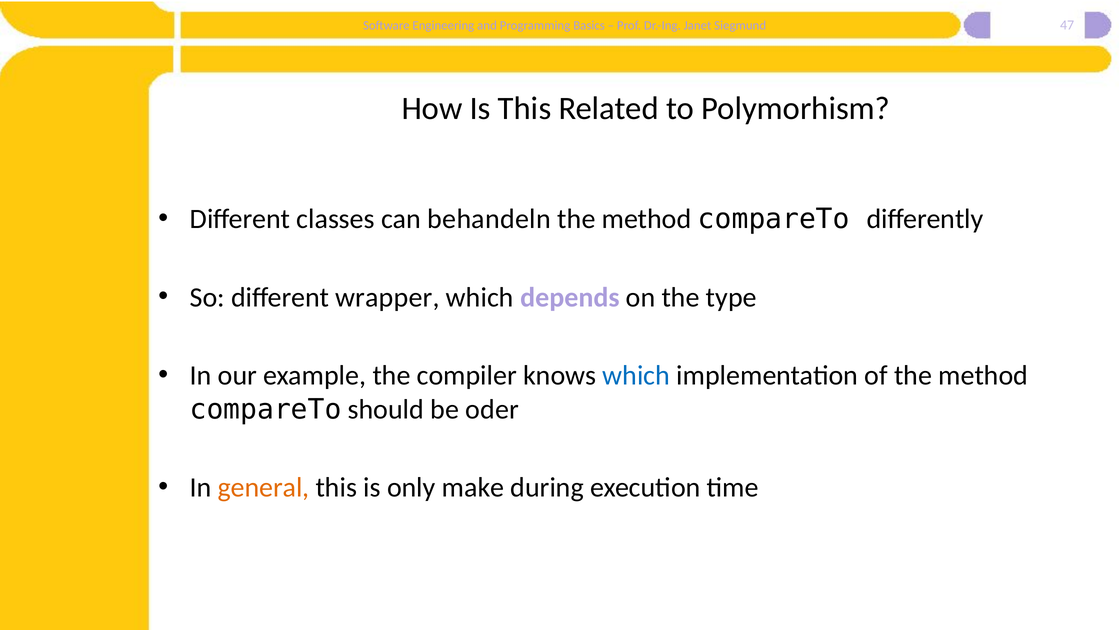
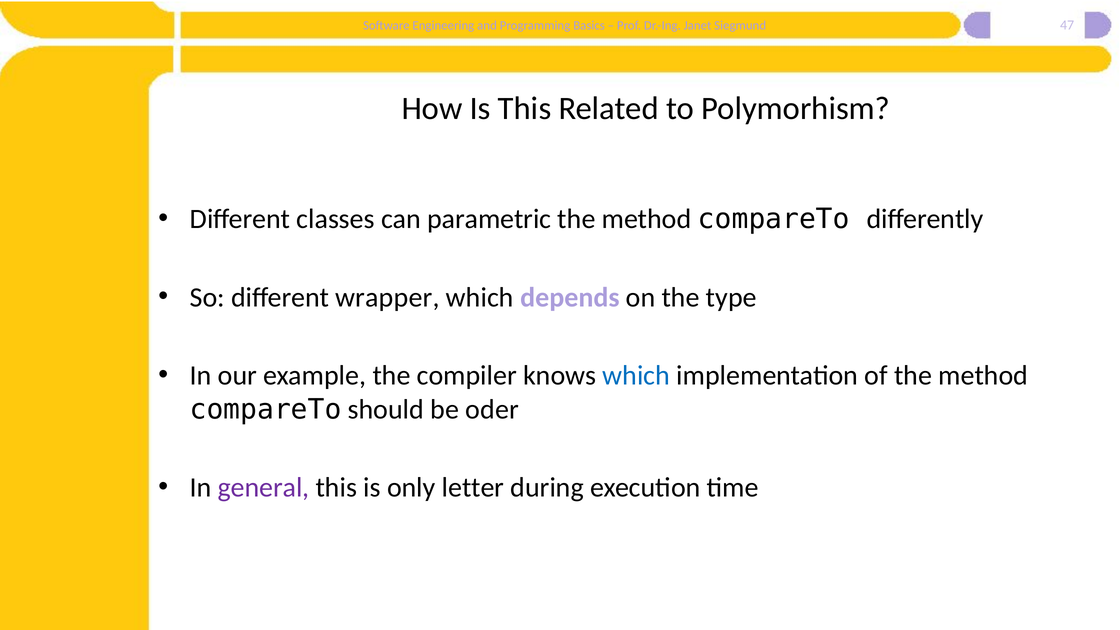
behandeln: behandeln -> parametric (489, 219)
general colour: orange -> purple (264, 488)
make: make -> letter (473, 488)
